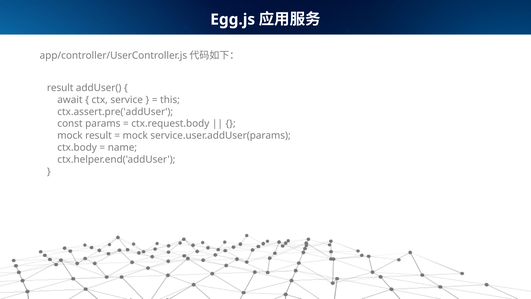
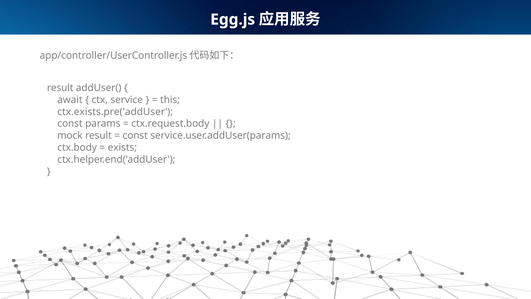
ctx.assert.pre('addUser: ctx.assert.pre('addUser -> ctx.exists.pre('addUser (115, 112)
mock: mock -> const (135, 136)
name: name -> exists (122, 147)
